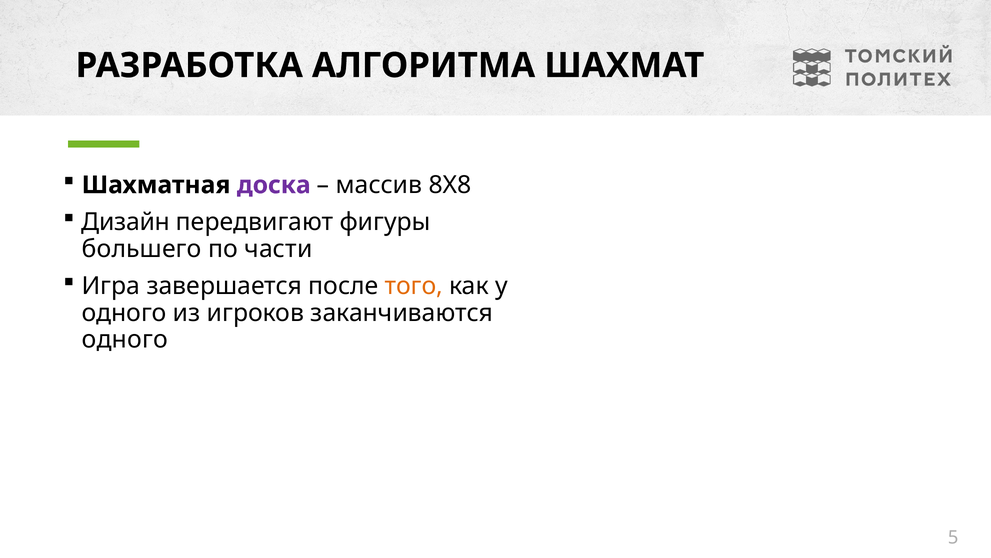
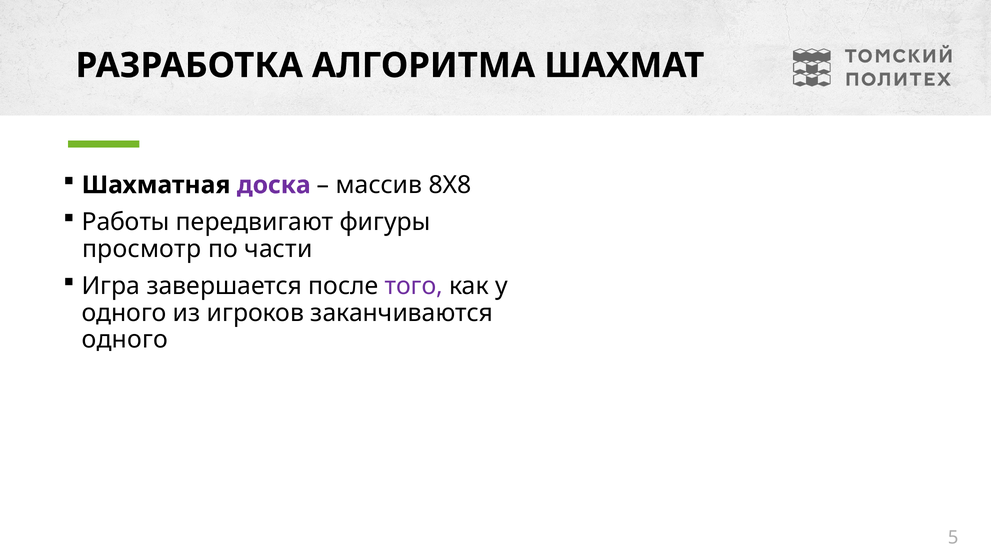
Дизайн: Дизайн -> Работы (126, 222)
большего: большего -> просмотр (142, 249)
того colour: orange -> purple (414, 286)
